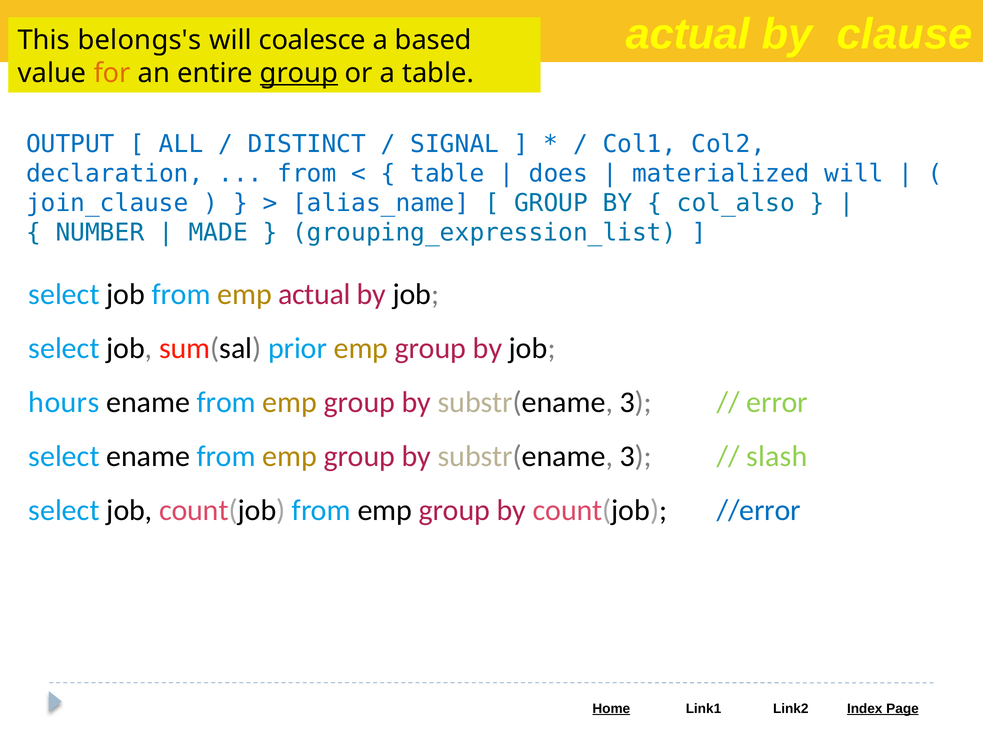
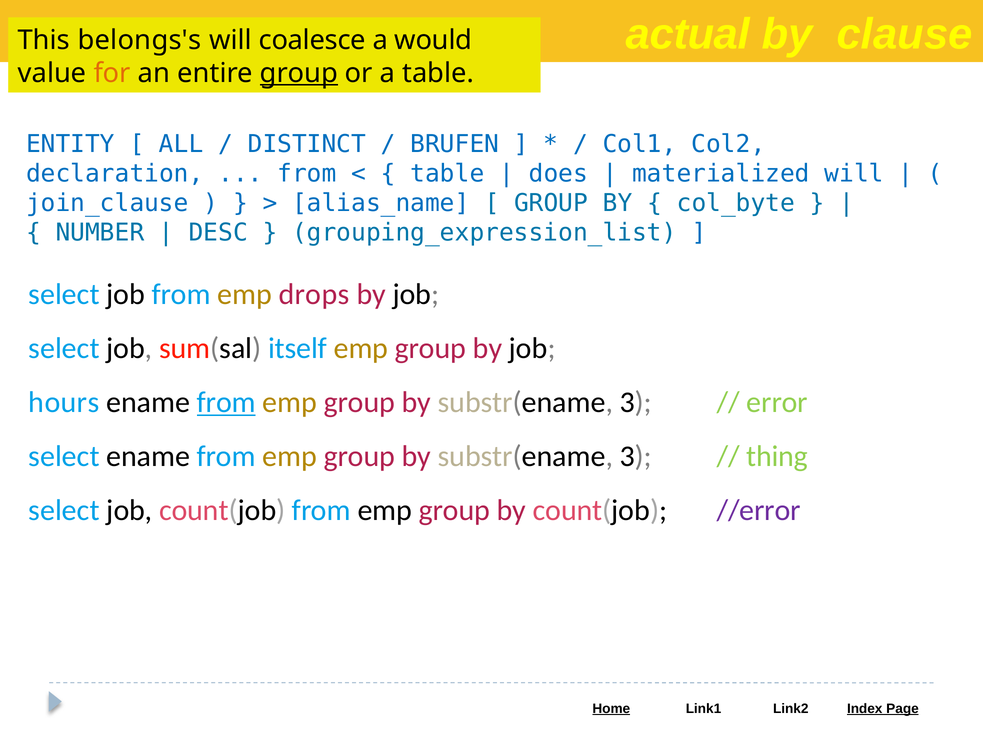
based: based -> would (433, 40)
OUTPUT: OUTPUT -> ENTITY (70, 144)
SIGNAL: SIGNAL -> BRUFEN (455, 144)
col_also: col_also -> col_byte (736, 203)
MADE: MADE -> DESC (218, 233)
emp actual: actual -> drops (314, 295)
prior: prior -> itself (298, 349)
from underline: none -> present (226, 403)
slash: slash -> thing (777, 457)
//error colour: blue -> purple (759, 511)
